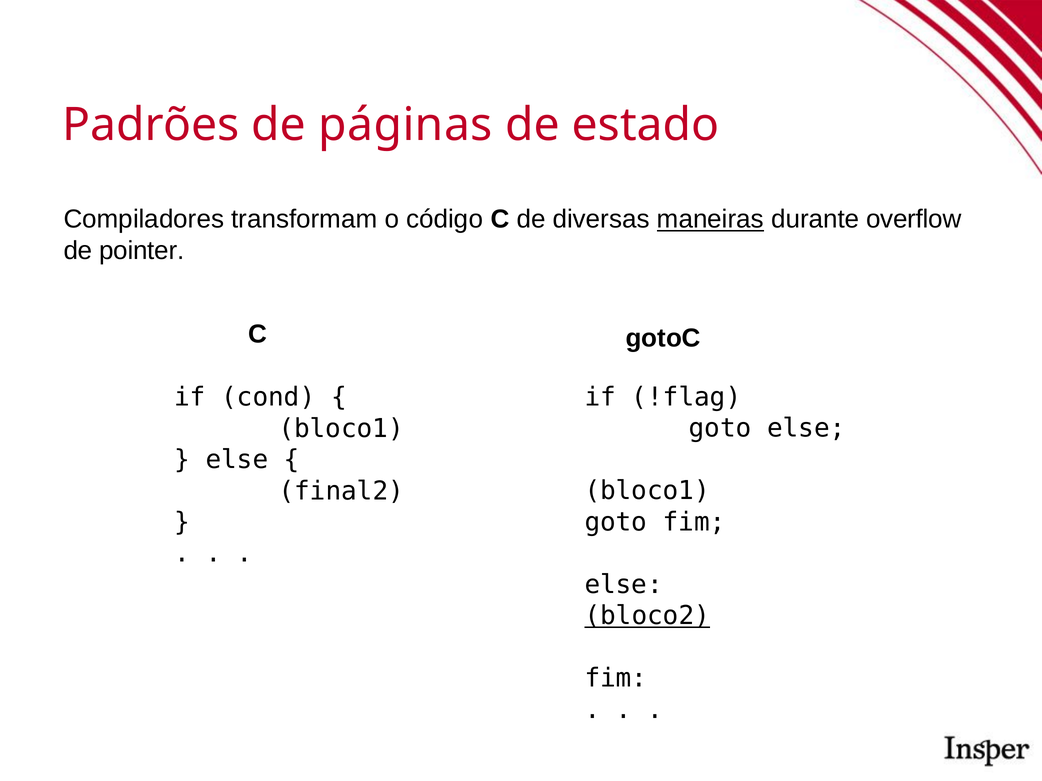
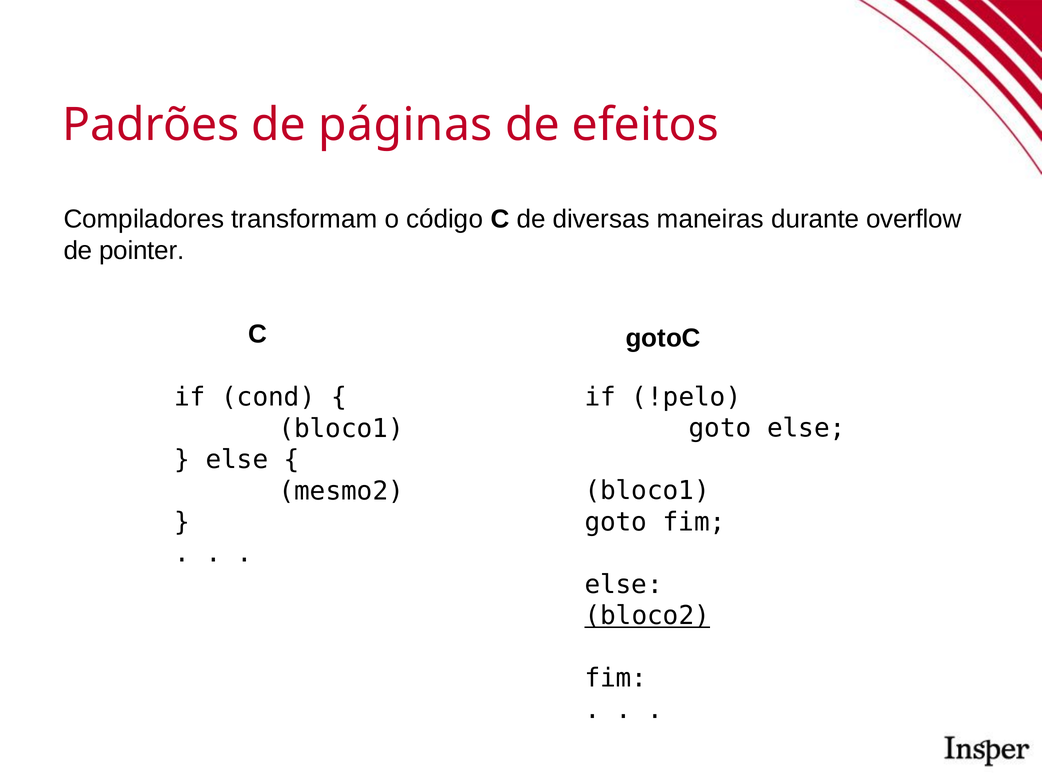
estado: estado -> efeitos (645, 125)
maneiras underline: present -> none (710, 219)
!flag: !flag -> !pelo (686, 397)
final2: final2 -> mesmo2 (341, 491)
